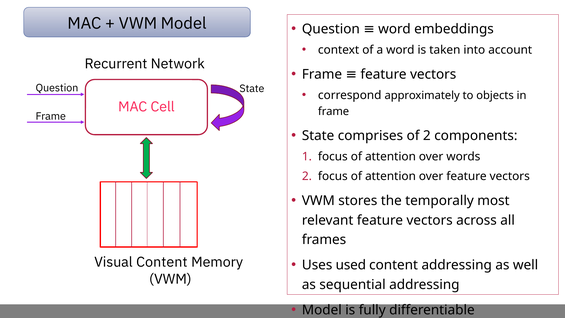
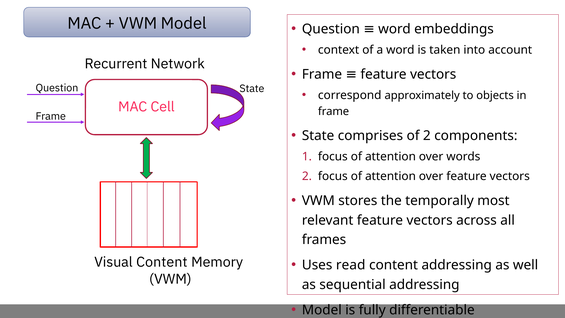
used: used -> read (351, 265)
